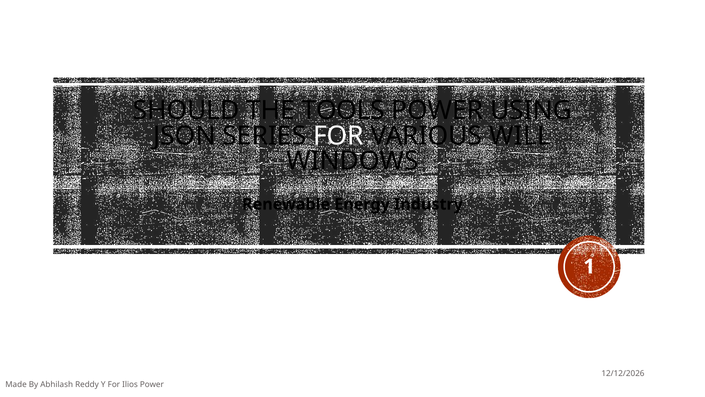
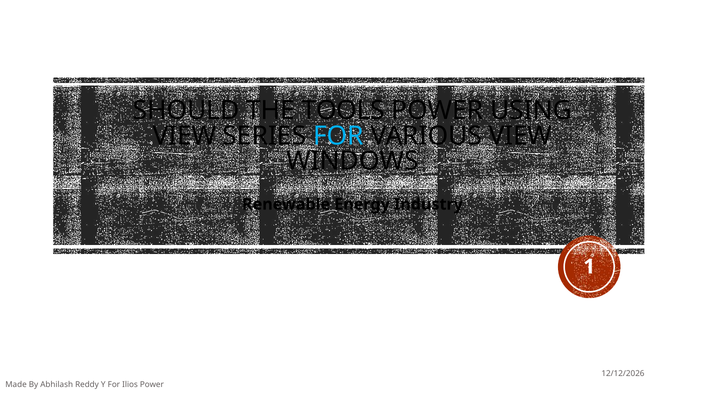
JSON: JSON -> VIEW (185, 136)
FOR colour: white -> light blue (338, 136)
VARIOUS WILL: WILL -> VIEW (520, 136)
